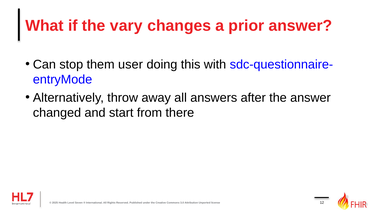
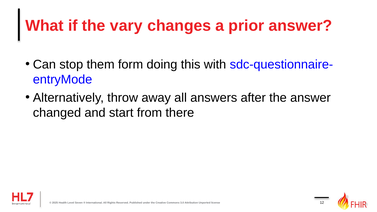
user: user -> form (131, 64)
